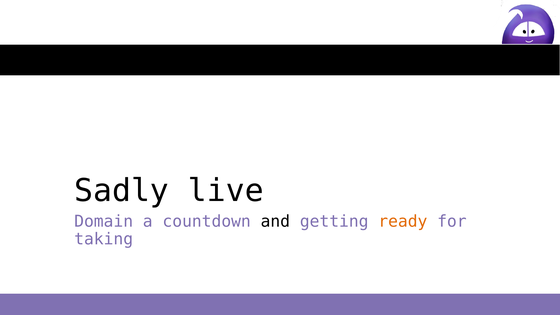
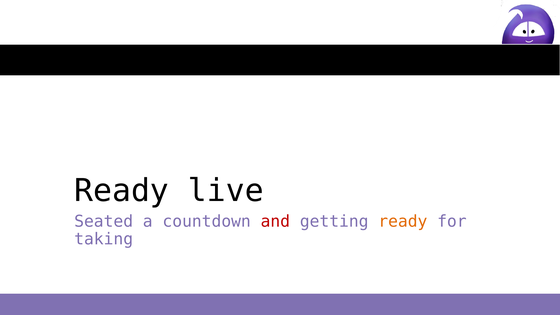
Sadly: Sadly -> Ready (122, 191)
Domain: Domain -> Seated (104, 222)
and colour: black -> red (275, 222)
